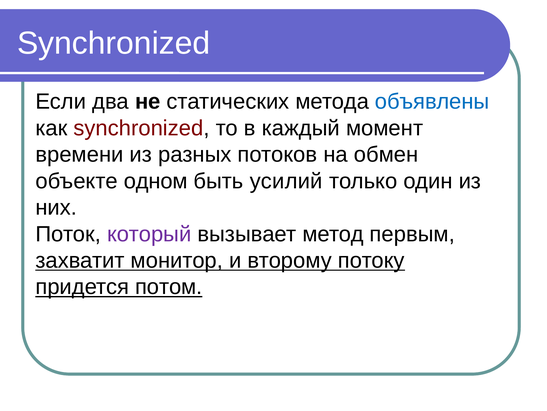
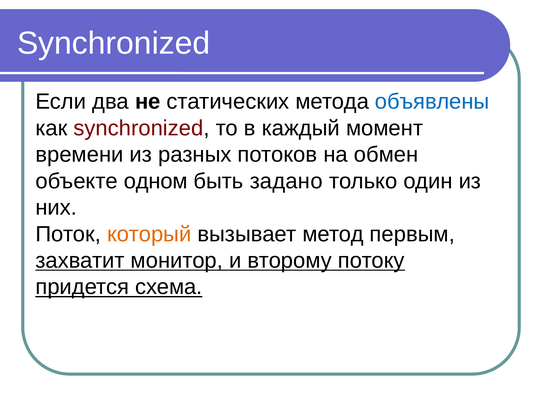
усилий: усилий -> задано (286, 181)
который colour: purple -> orange (149, 234)
потом: потом -> схема (169, 287)
